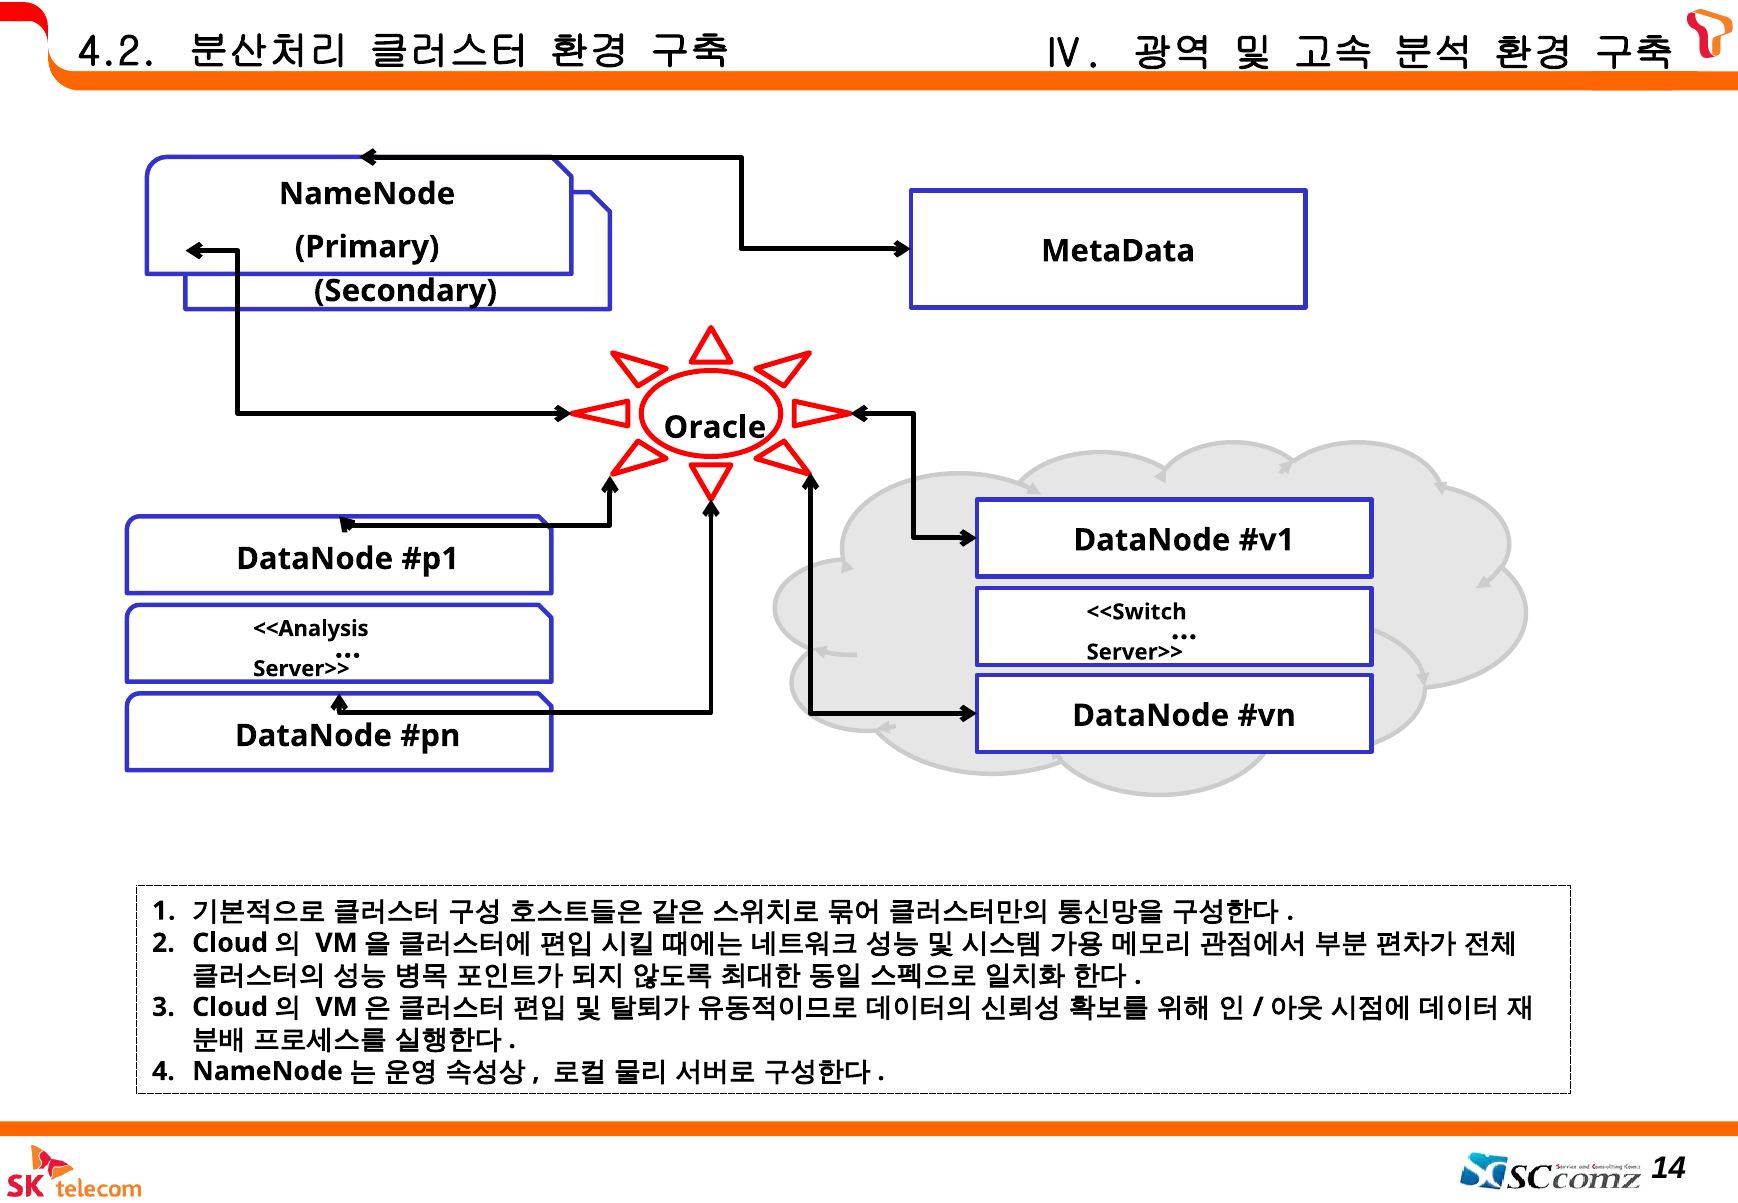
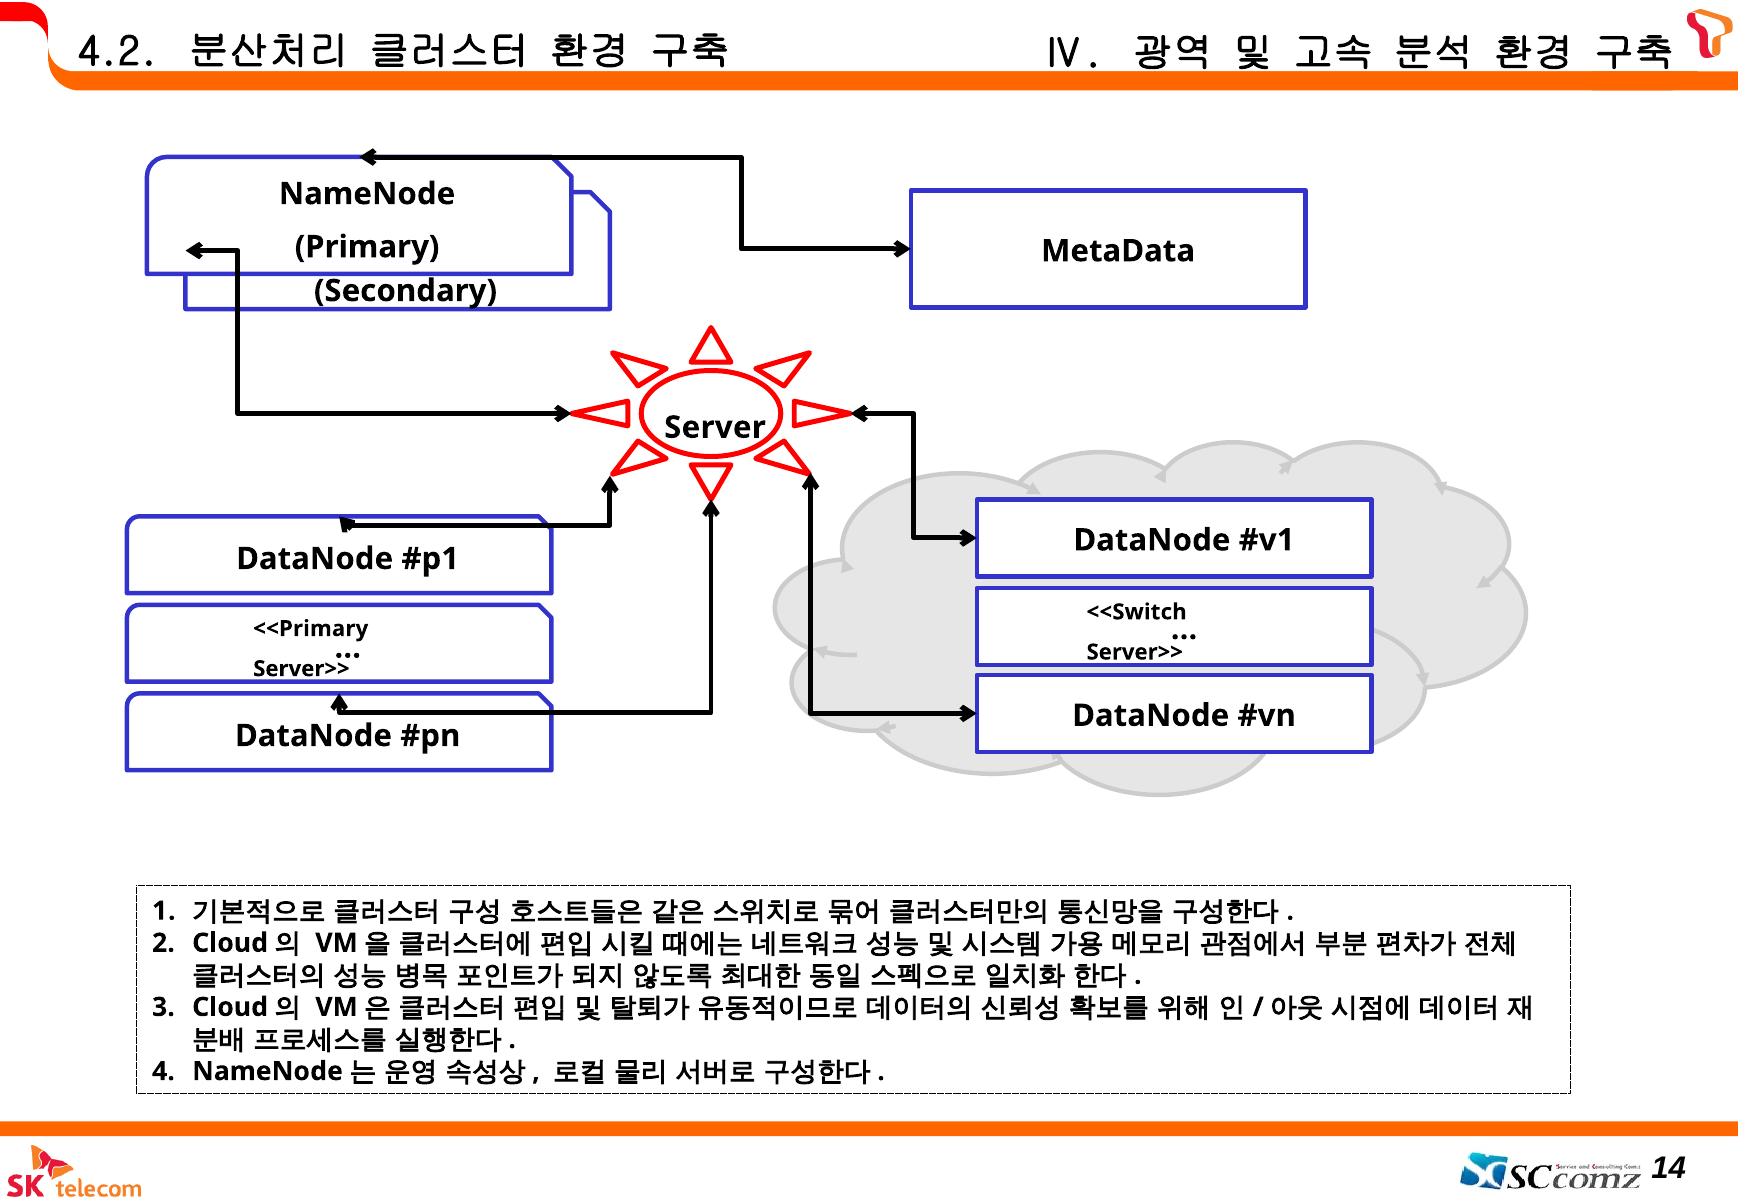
Oracle: Oracle -> Server (715, 428)
<<Analysis: <<Analysis -> <<Primary (311, 629)
